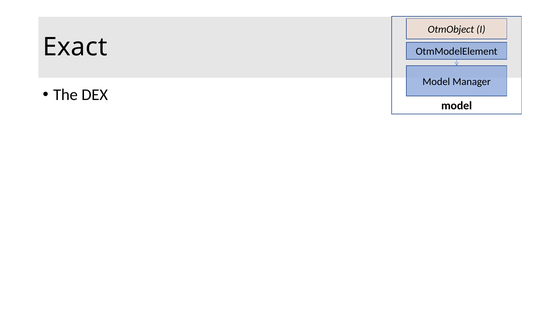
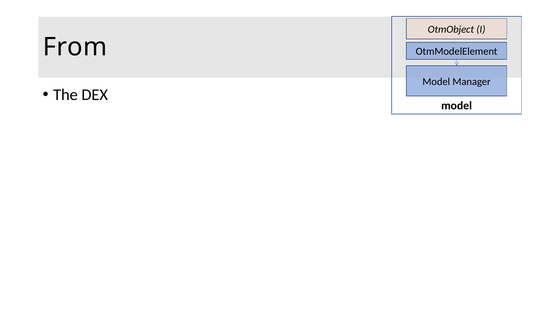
Exact: Exact -> From (75, 47)
